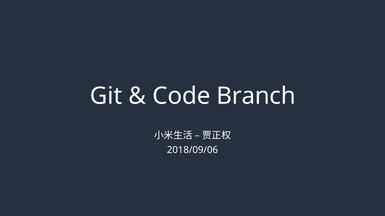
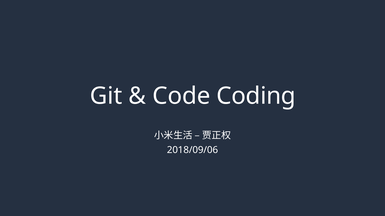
Branch: Branch -> Coding (256, 96)
